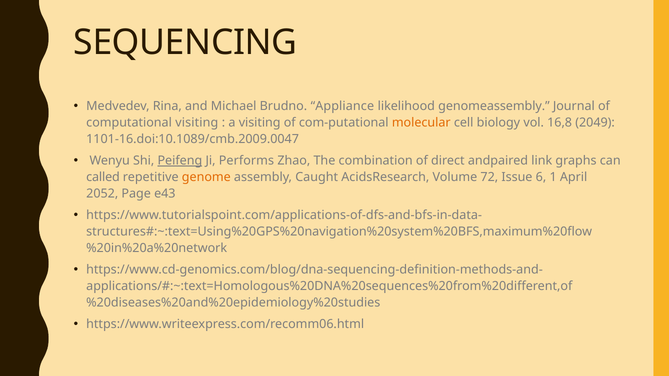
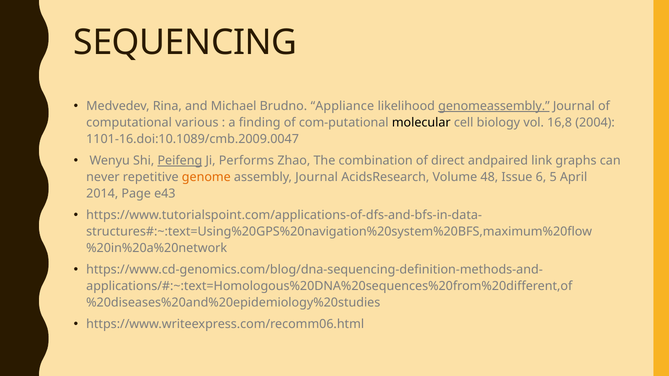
genomeassembly underline: none -> present (494, 106)
computational visiting: visiting -> various (197, 123)
a visiting: visiting -> finding (260, 123)
molecular colour: orange -> black (421, 123)
2049: 2049 -> 2004 (595, 123)
called: called -> never (103, 177)
assembly Caught: Caught -> Journal (317, 177)
72: 72 -> 48 (489, 177)
1: 1 -> 5 (553, 177)
2052: 2052 -> 2014 (102, 194)
